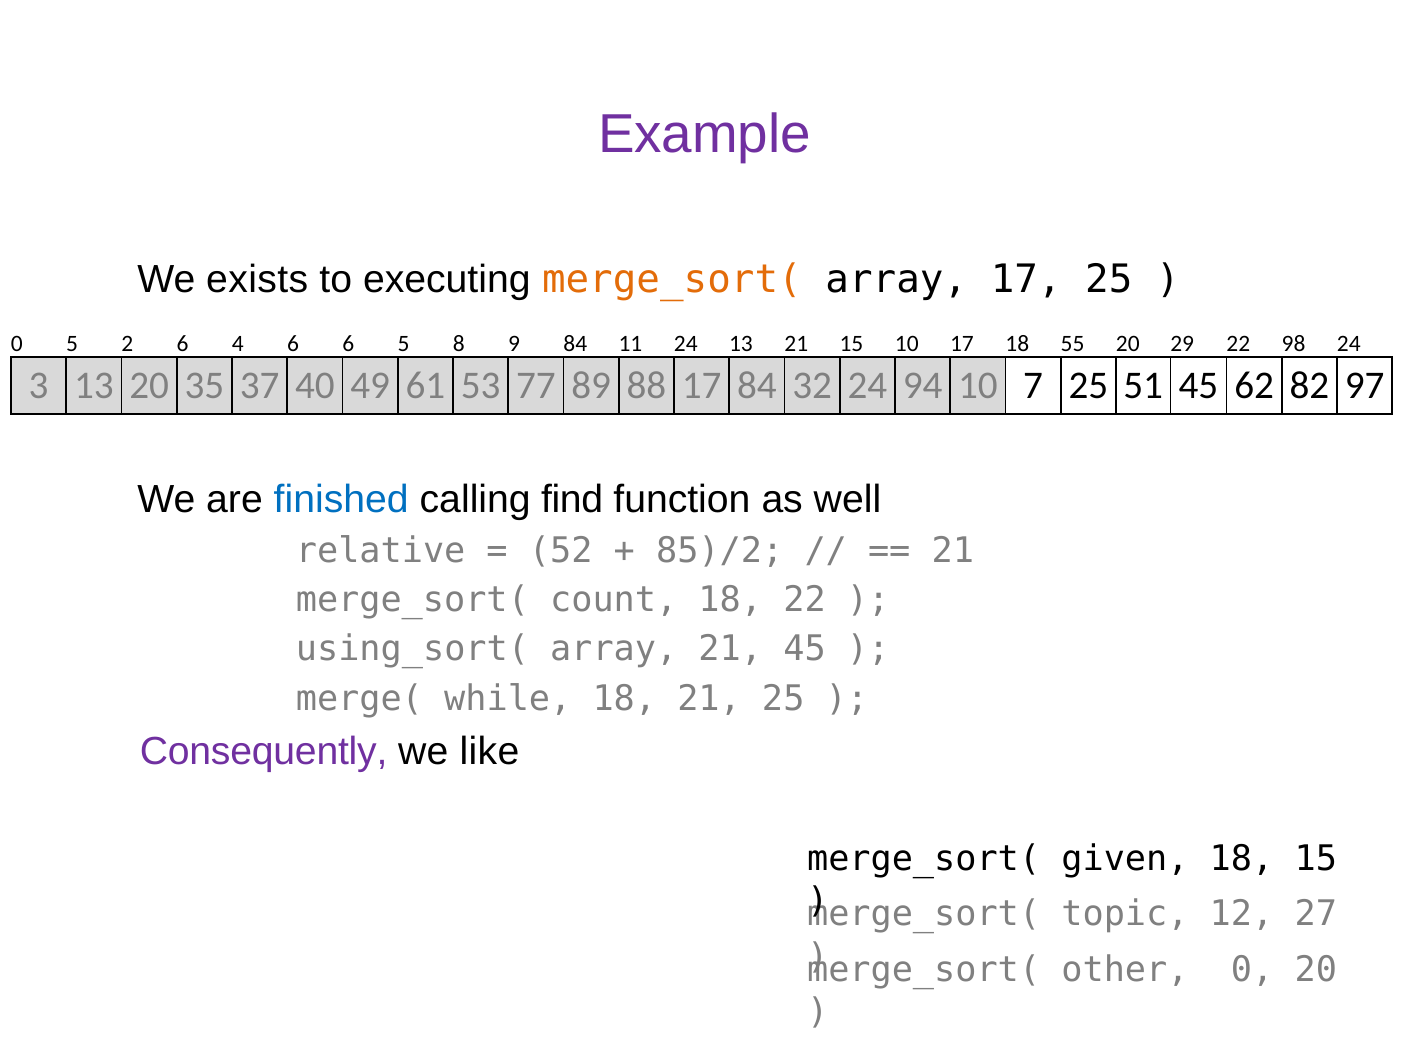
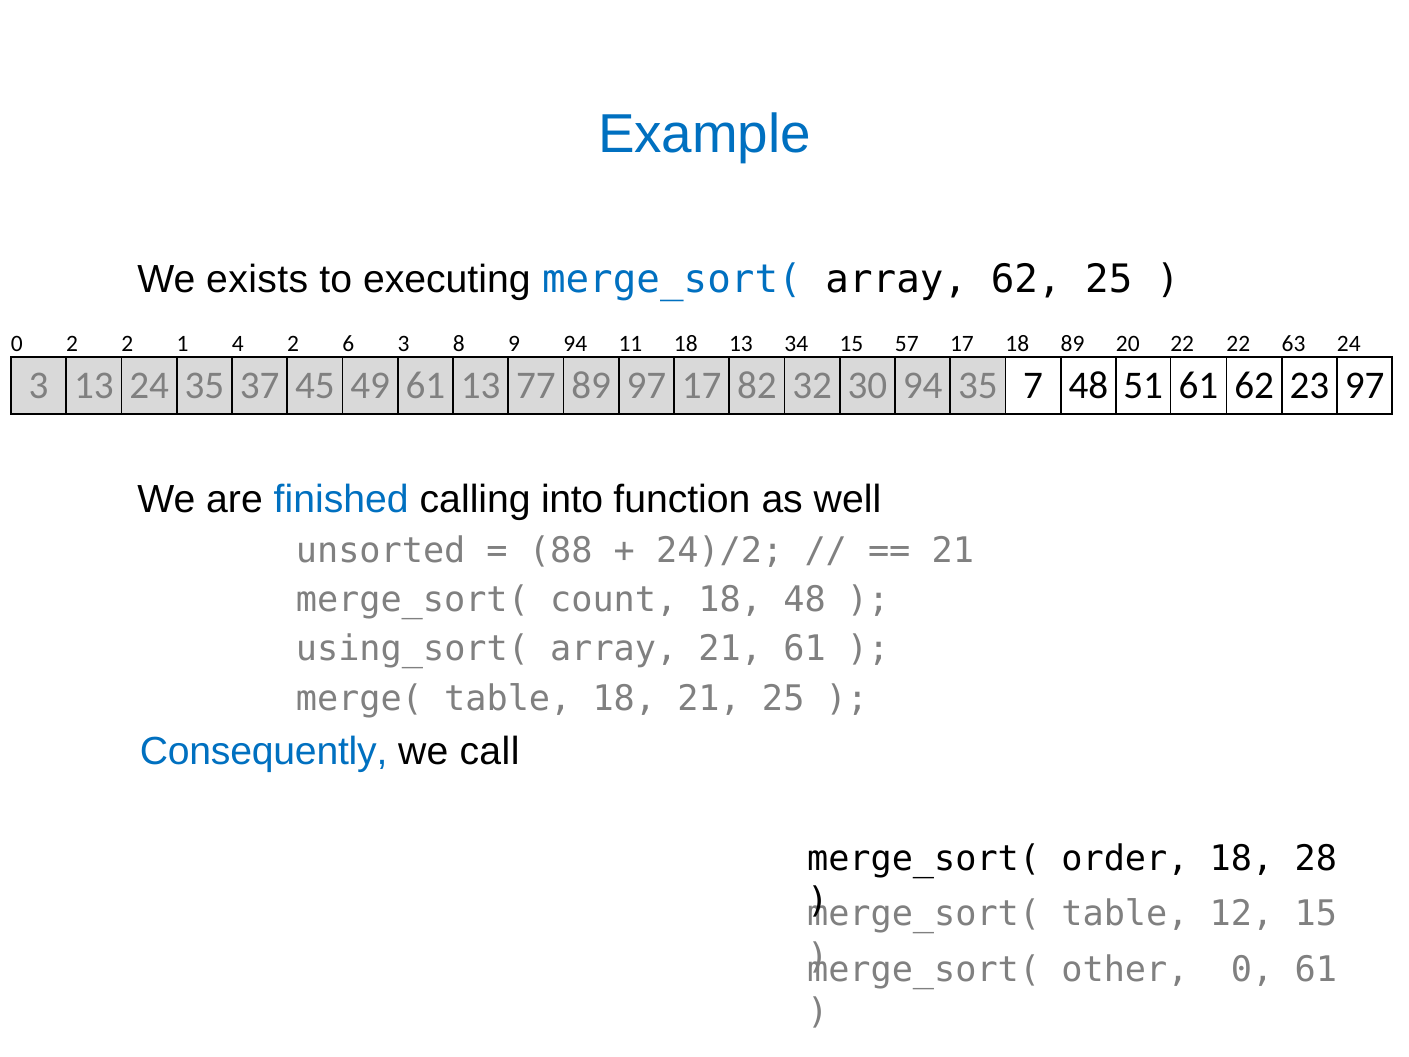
Example colour: purple -> blue (704, 134)
merge_sort( colour: orange -> blue (672, 280)
array 17: 17 -> 62 (1026, 280)
0 5: 5 -> 2 (72, 343)
2 6: 6 -> 1 (183, 343)
4 6: 6 -> 2 (293, 343)
6 5: 5 -> 3 (404, 343)
9 84: 84 -> 94 (575, 343)
11 24: 24 -> 18 (686, 343)
13 21: 21 -> 34 (796, 343)
15 10: 10 -> 57 (907, 343)
18 55: 55 -> 89 (1073, 343)
20 29: 29 -> 22 (1182, 343)
98: 98 -> 63 (1294, 343)
13 20: 20 -> 24 (149, 386)
40: 40 -> 45 (315, 386)
61 53: 53 -> 13 (481, 386)
89 88: 88 -> 97 (646, 386)
17 84: 84 -> 82 (757, 386)
32 24: 24 -> 30 (867, 386)
94 10: 10 -> 35 (978, 386)
7 25: 25 -> 48 (1088, 386)
51 45: 45 -> 61 (1198, 386)
82: 82 -> 23 (1309, 386)
find: find -> into (572, 499)
relative: relative -> unsorted (381, 550)
52: 52 -> 88 (561, 550)
85)/2: 85)/2 -> 24)/2 (720, 550)
18 22: 22 -> 48 (805, 600)
21 45: 45 -> 61 (805, 649)
merge( while: while -> table (508, 698)
Consequently colour: purple -> blue (264, 751)
like: like -> call (489, 751)
given: given -> order (1125, 858)
18 15: 15 -> 28 (1316, 858)
topic: topic -> table (1125, 914)
12 27: 27 -> 15 (1316, 914)
0 20: 20 -> 61 (1316, 969)
